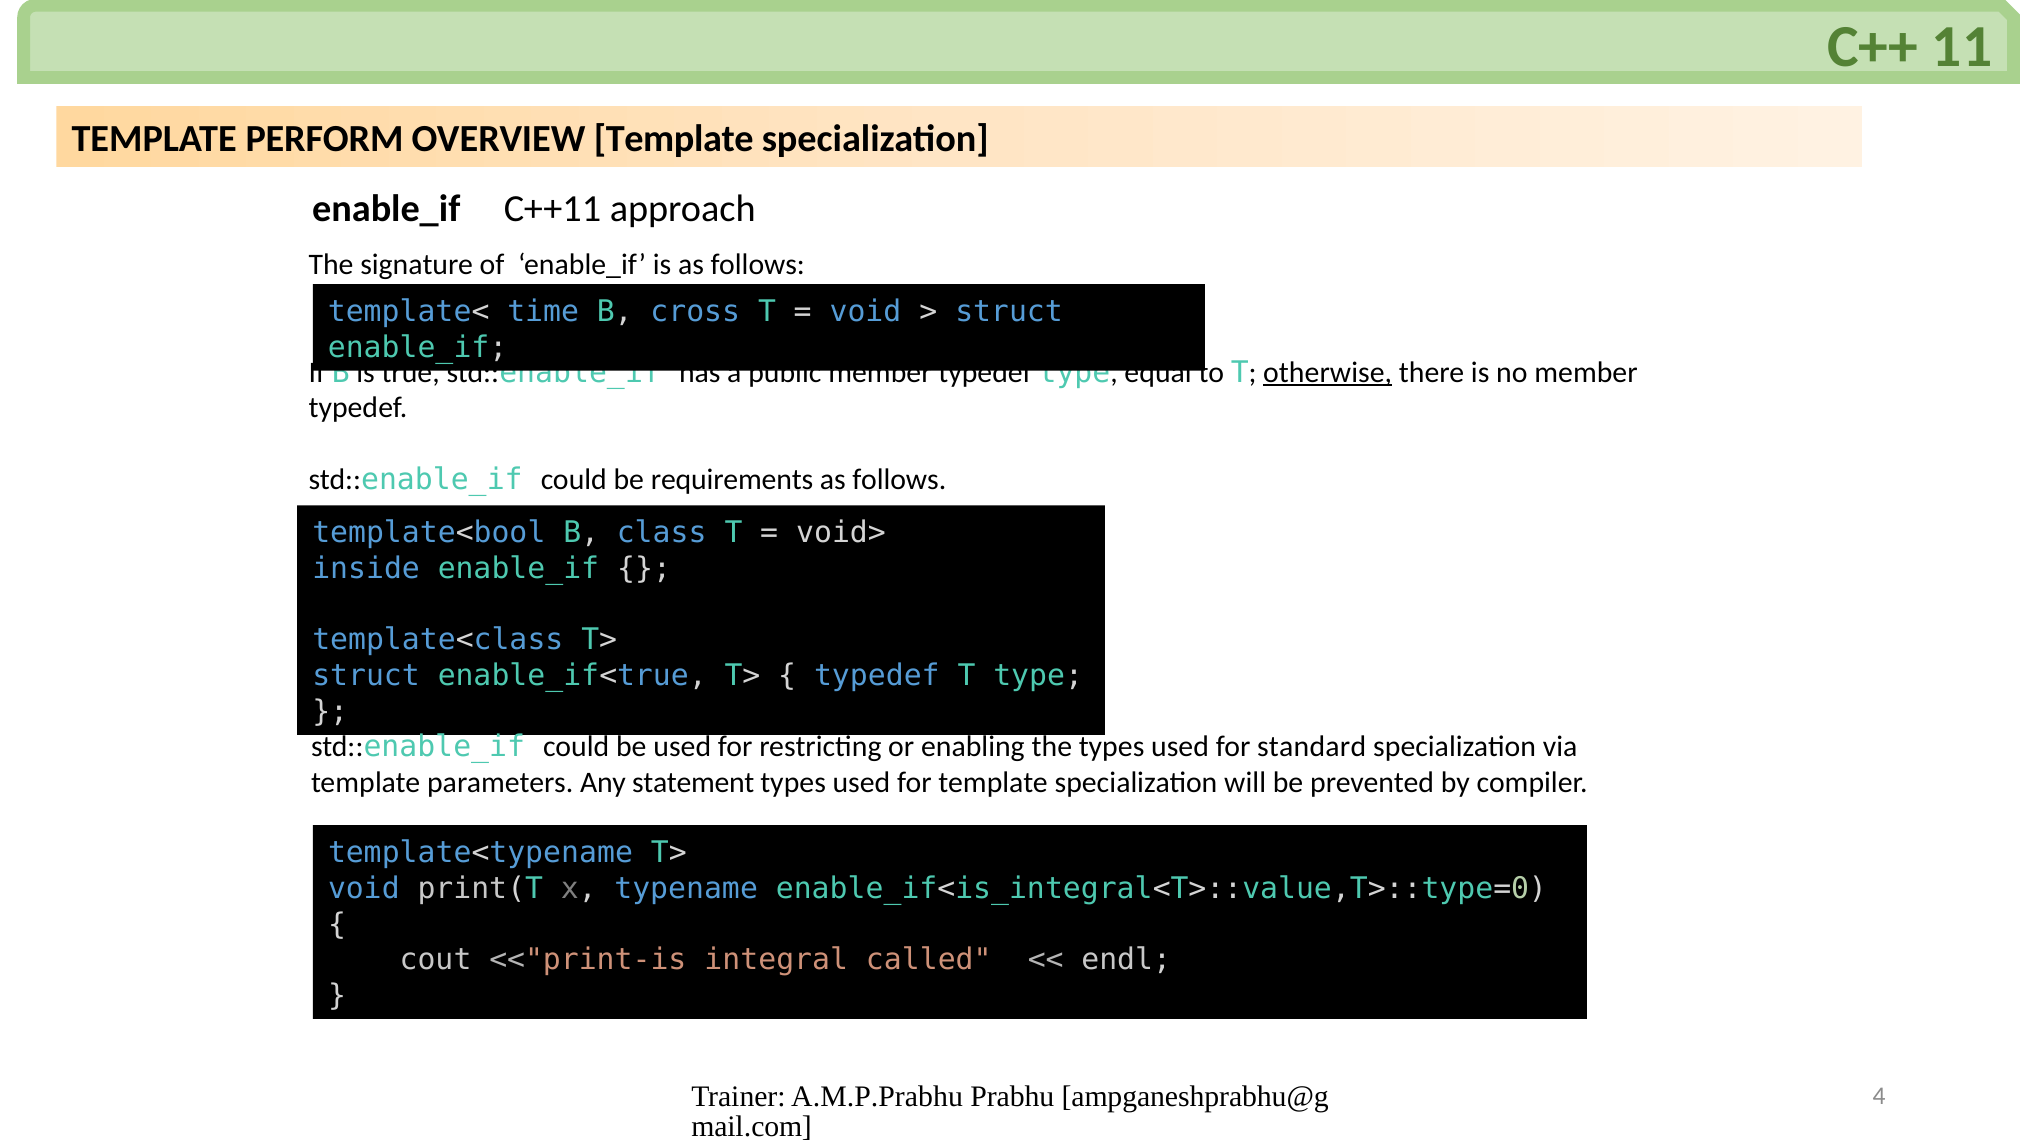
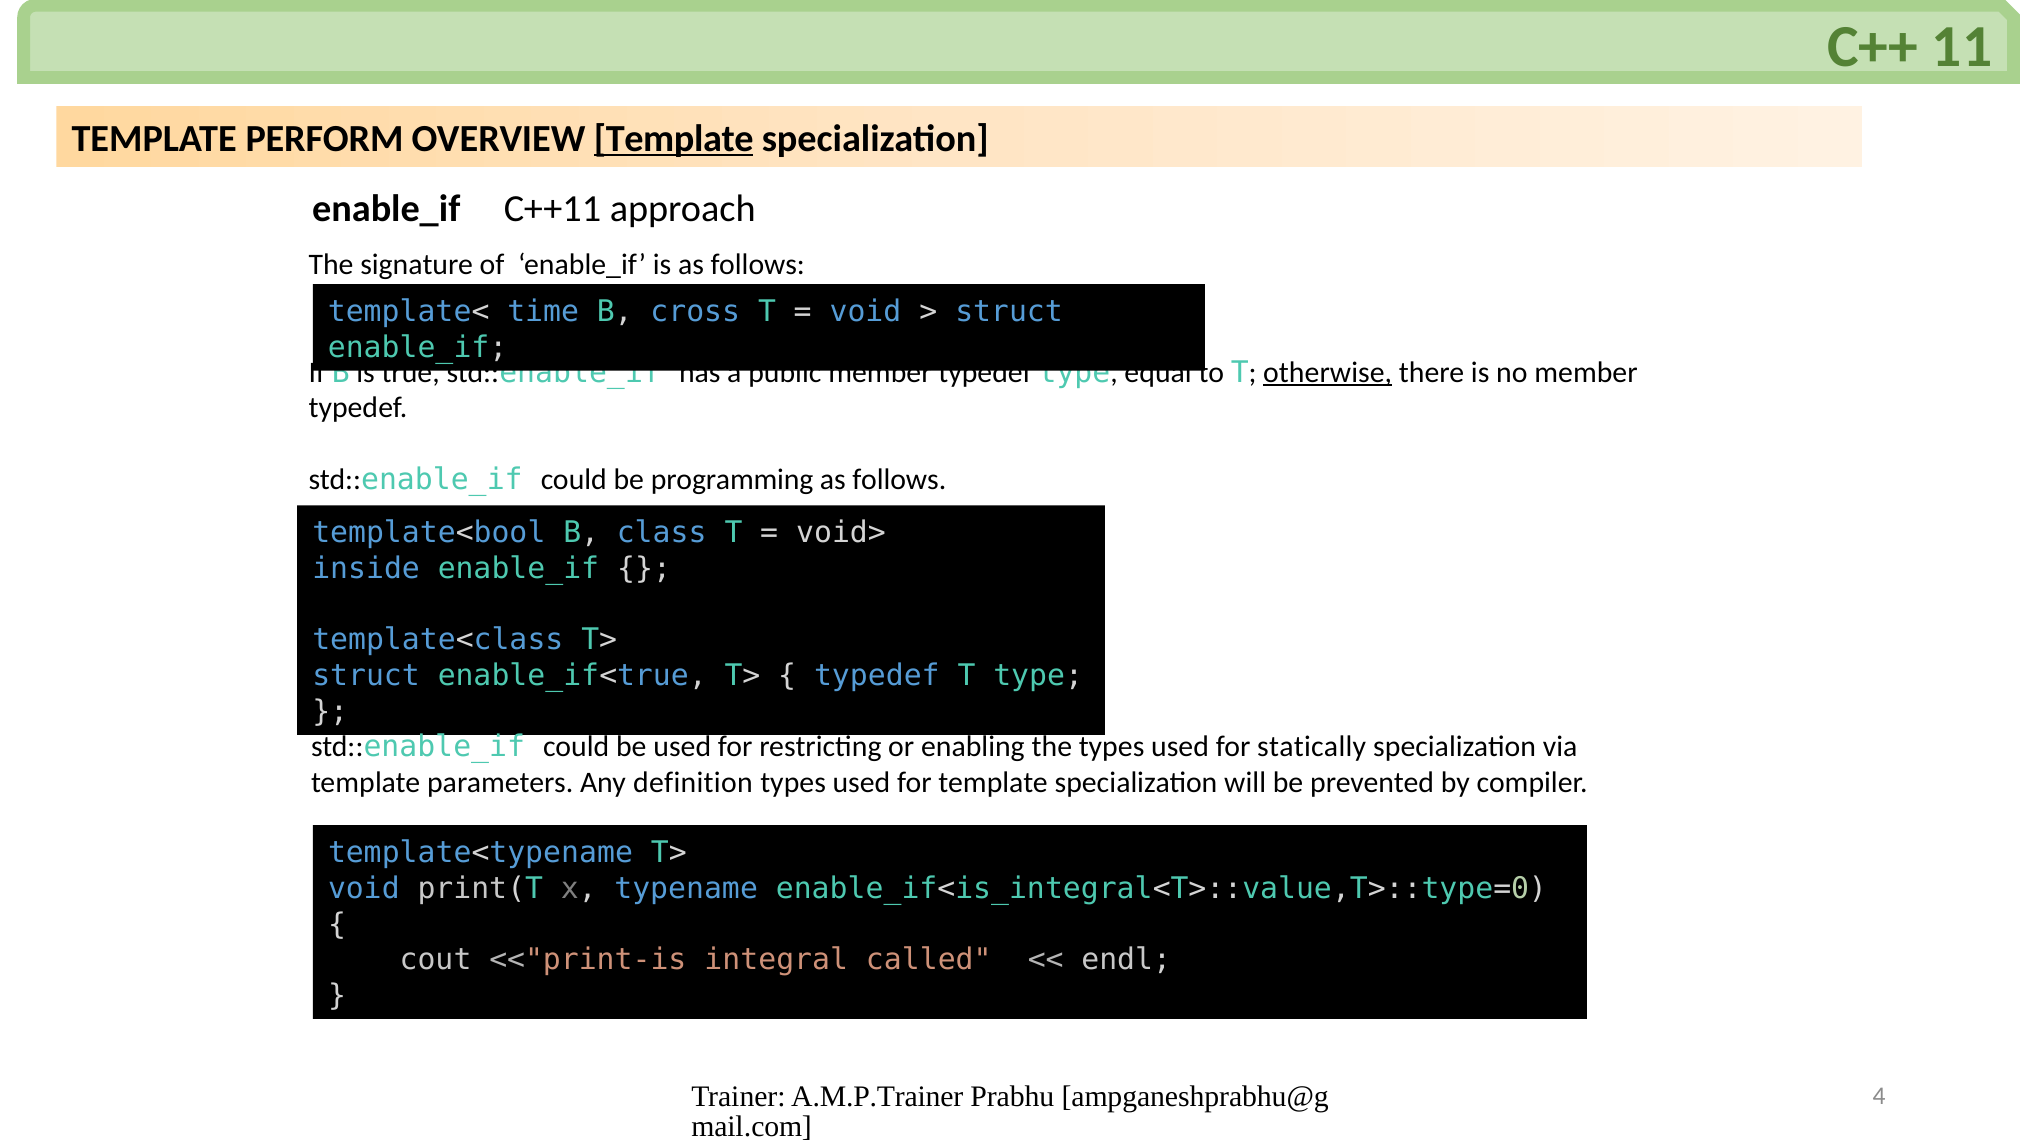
Template underline: none -> present (674, 139)
requirements: requirements -> programming (732, 480)
standard: standard -> statically (1312, 747)
statement: statement -> definition (693, 783)
A.M.P.Prabhu: A.M.P.Prabhu -> A.M.P.Trainer (877, 1097)
